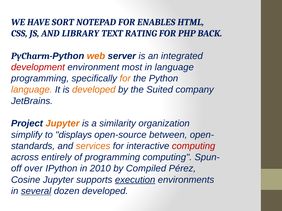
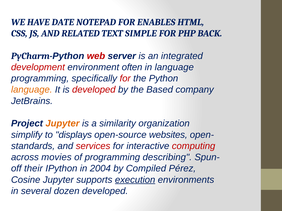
SORT: SORT -> DATE (63, 22)
LIBRARY: LIBRARY -> RELATED (81, 34)
RATING: RATING -> SIMPLE (141, 34)
web colour: orange -> red (96, 56)
most: most -> often (132, 67)
for colour: orange -> red (125, 79)
developed colour: orange -> red (94, 90)
Suited: Suited -> Based (160, 90)
between: between -> websites (168, 135)
services colour: orange -> red (93, 146)
entirely: entirely -> movies (56, 158)
programming computing: computing -> describing (167, 158)
over: over -> their (33, 169)
2010: 2010 -> 2004 (100, 169)
several underline: present -> none (36, 191)
